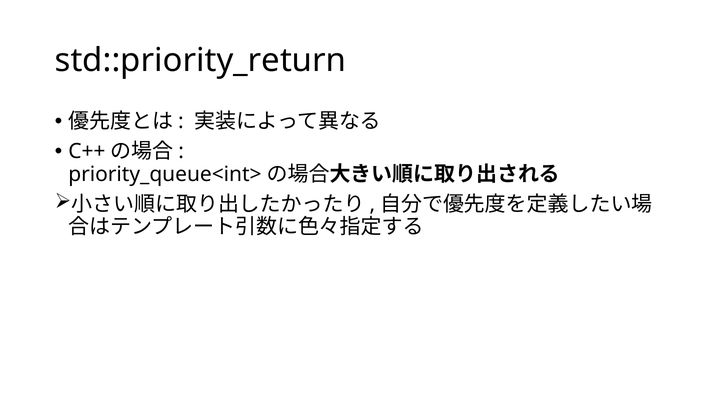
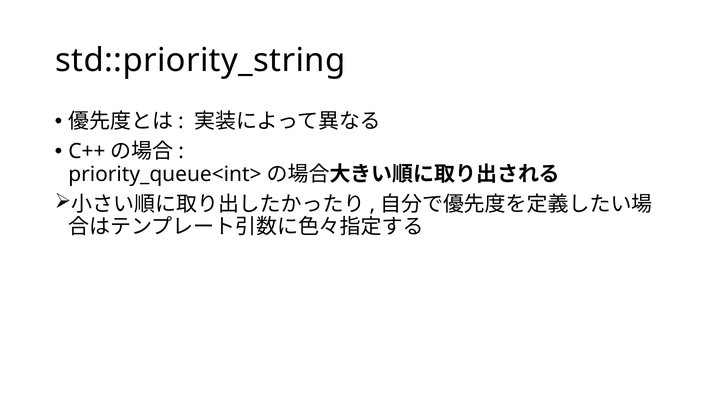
std::priority_return: std::priority_return -> std::priority_string (200, 60)
